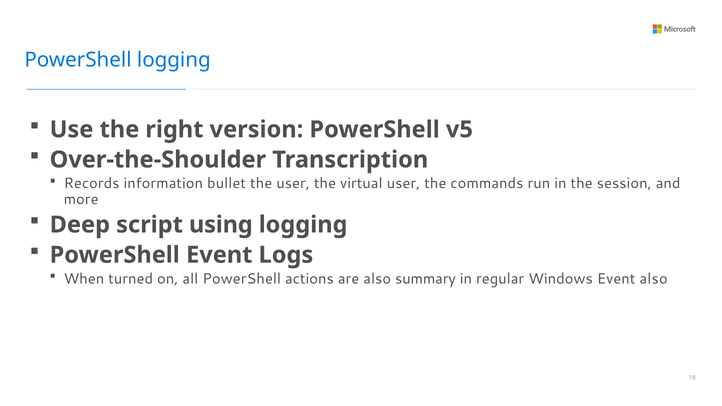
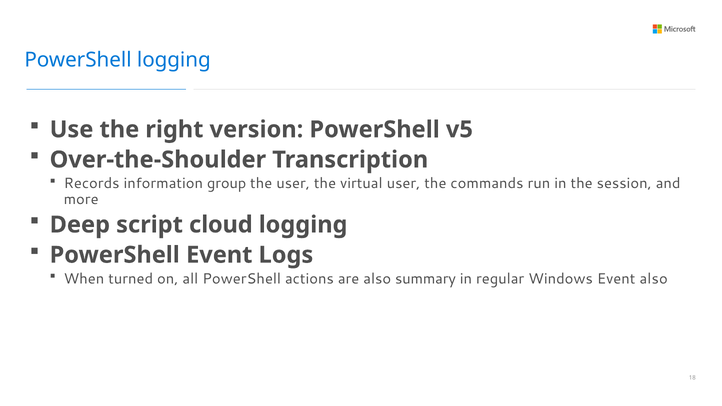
bullet: bullet -> group (227, 183)
using: using -> cloud (221, 225)
